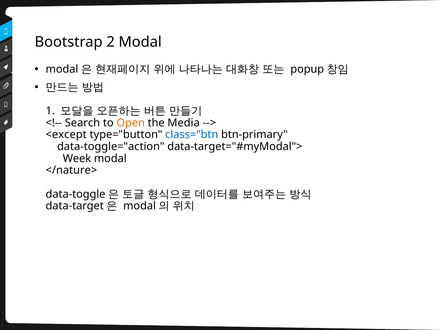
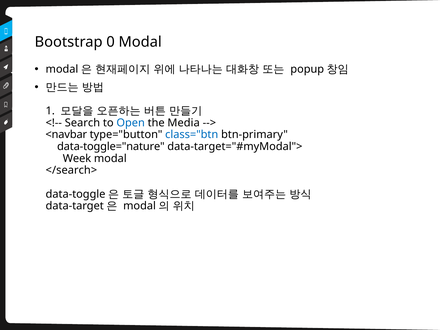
2: 2 -> 0 (111, 42)
Open colour: orange -> blue (131, 123)
<except: <except -> <navbar (66, 135)
data-toggle="action: data-toggle="action -> data-toggle="nature (111, 147)
</nature>: </nature> -> </search> (71, 170)
